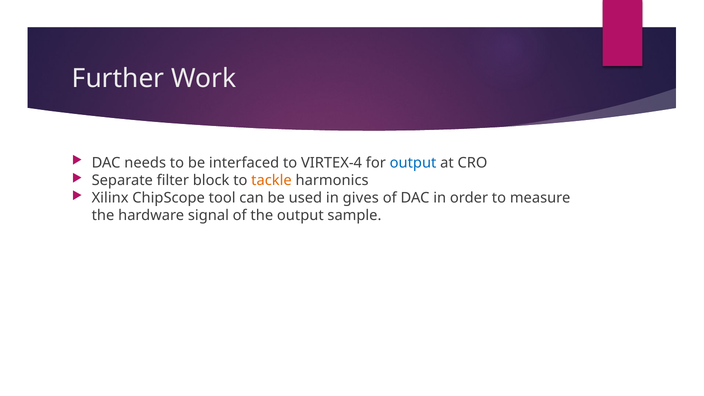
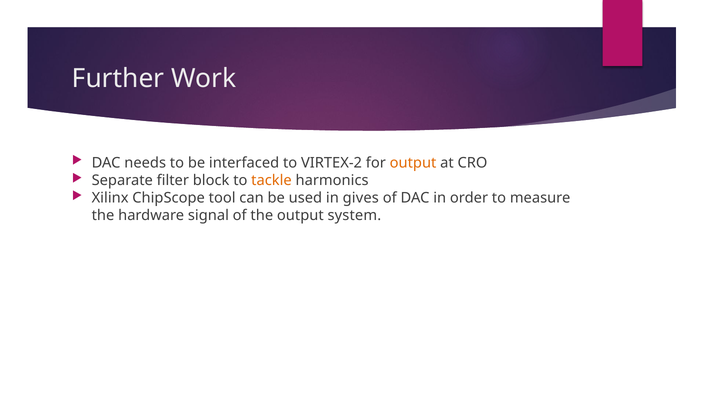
VIRTEX-4: VIRTEX-4 -> VIRTEX-2 (332, 163)
output colour: blue -> orange (413, 163)
sample: sample -> system (354, 216)
